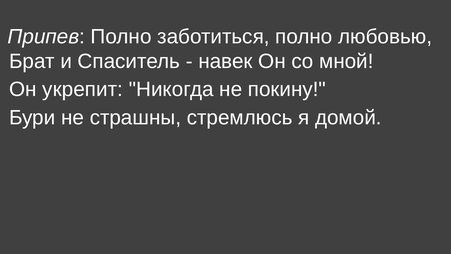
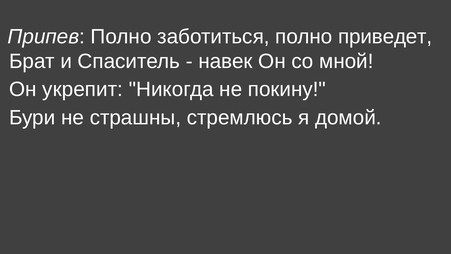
любовью: любовью -> приведет (385, 37)
